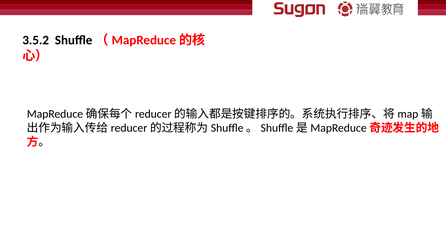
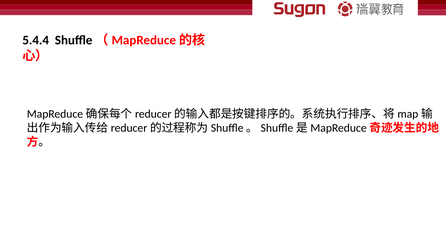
3.5.2: 3.5.2 -> 5.4.4 (36, 40)
